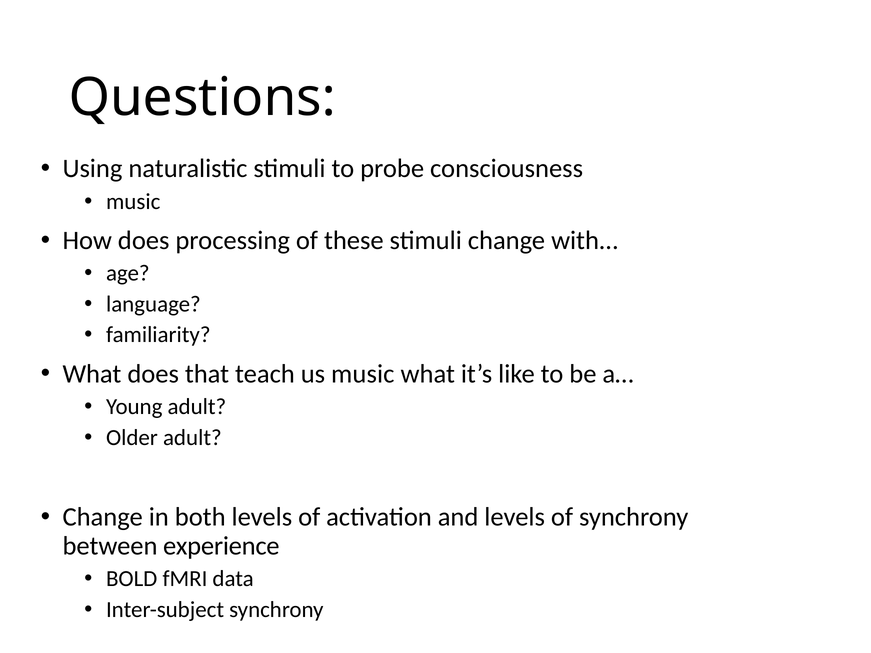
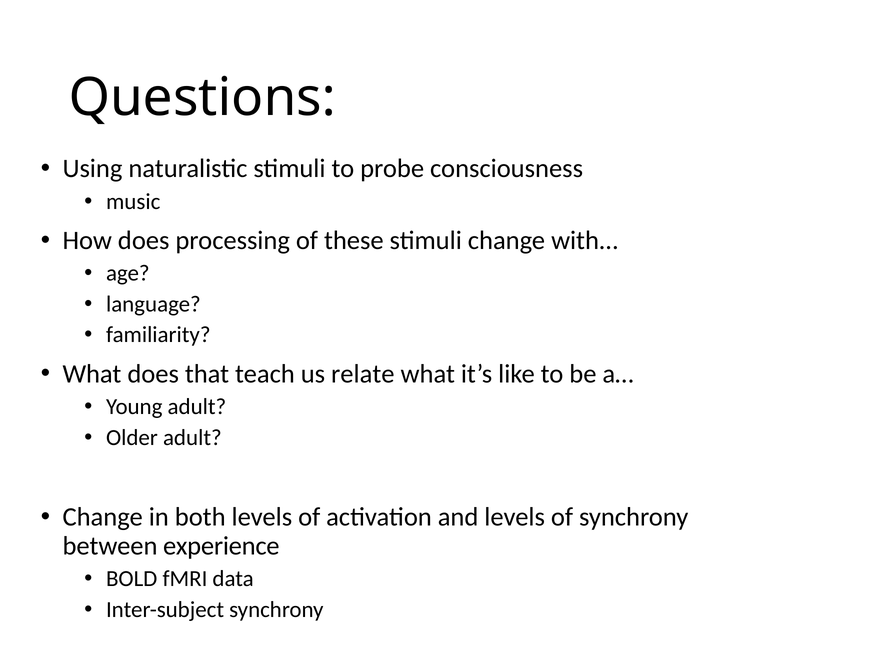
us music: music -> relate (363, 374)
